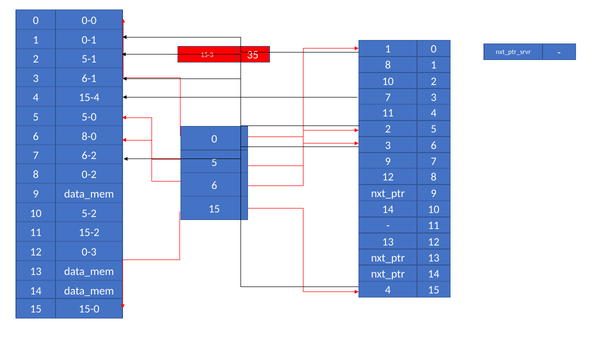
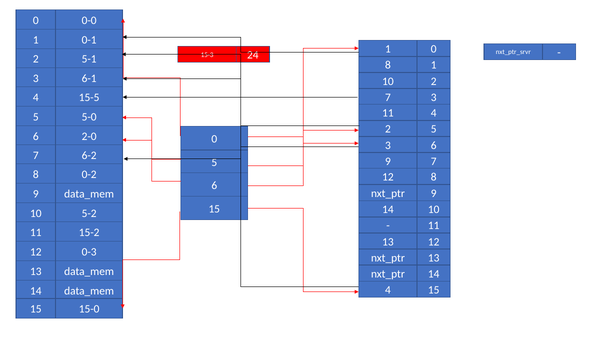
35: 35 -> 24 (253, 55)
15-4: 15-4 -> 15-5 (89, 97)
8-0: 8-0 -> 2-0 (89, 136)
